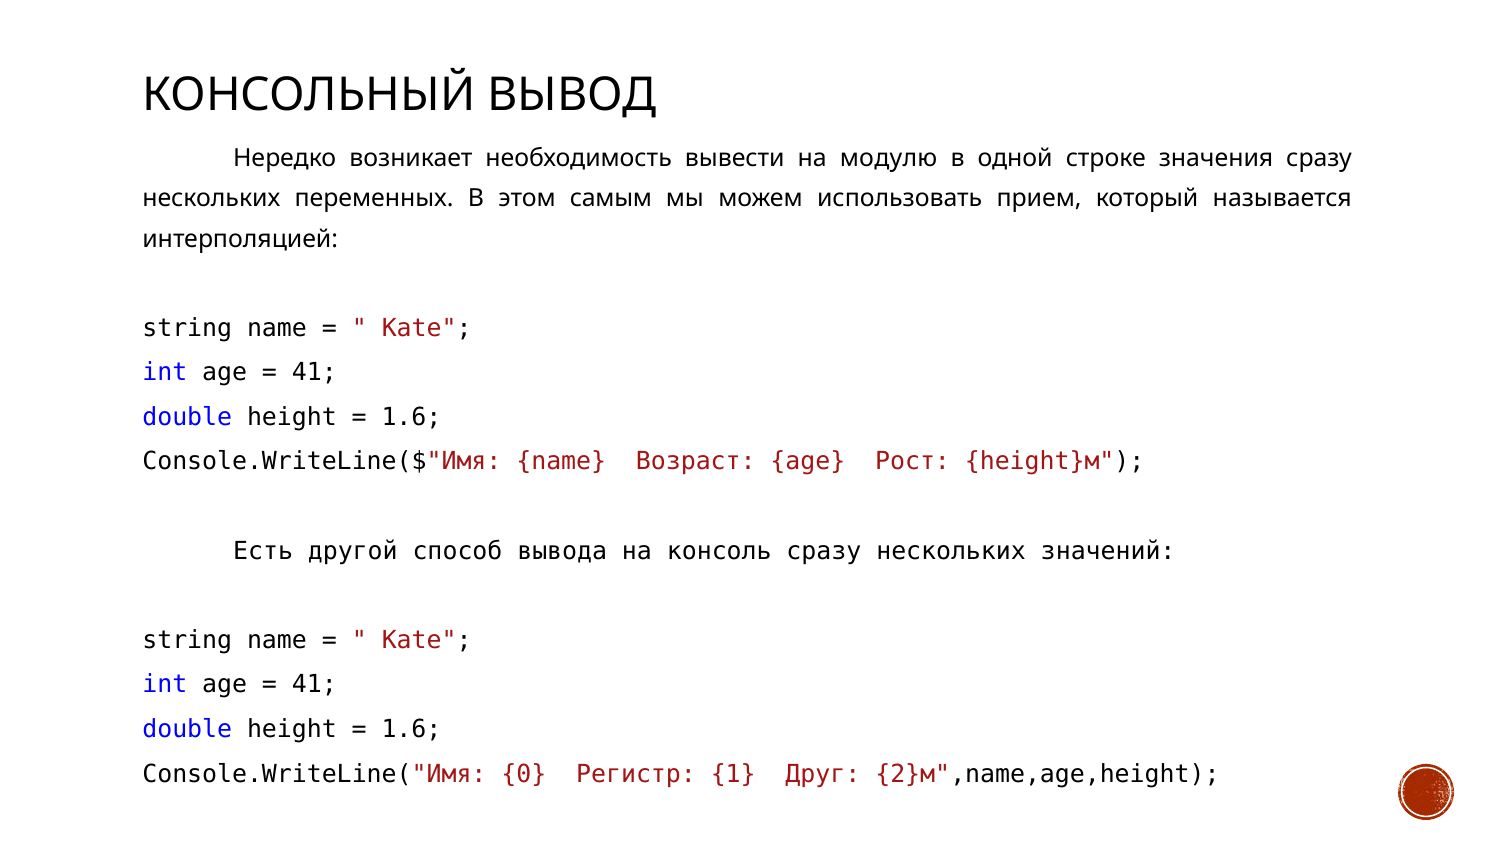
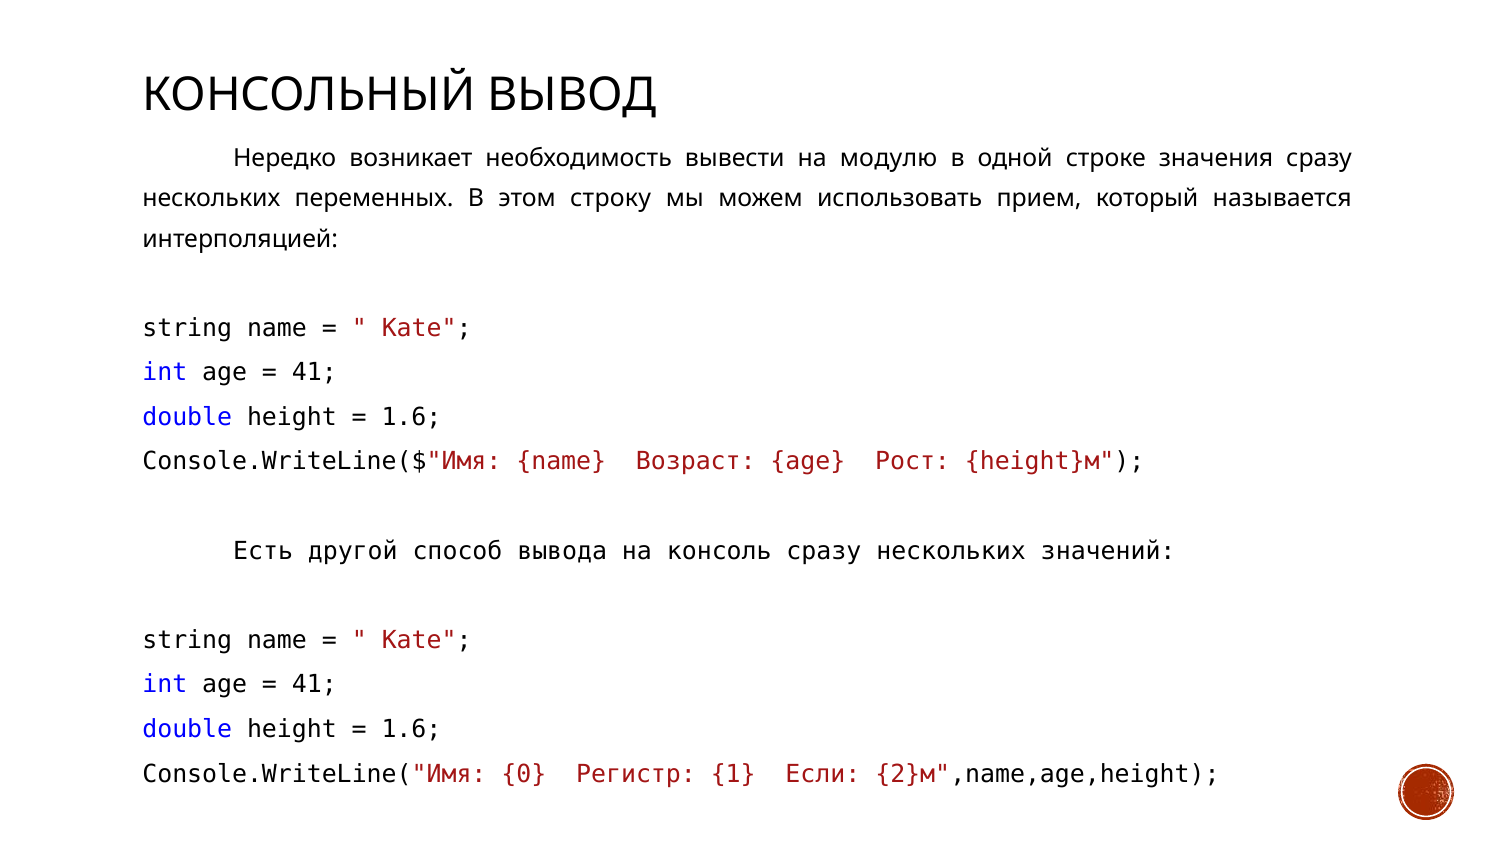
самым: самым -> строку (611, 199)
Друг: Друг -> Если (823, 774)
